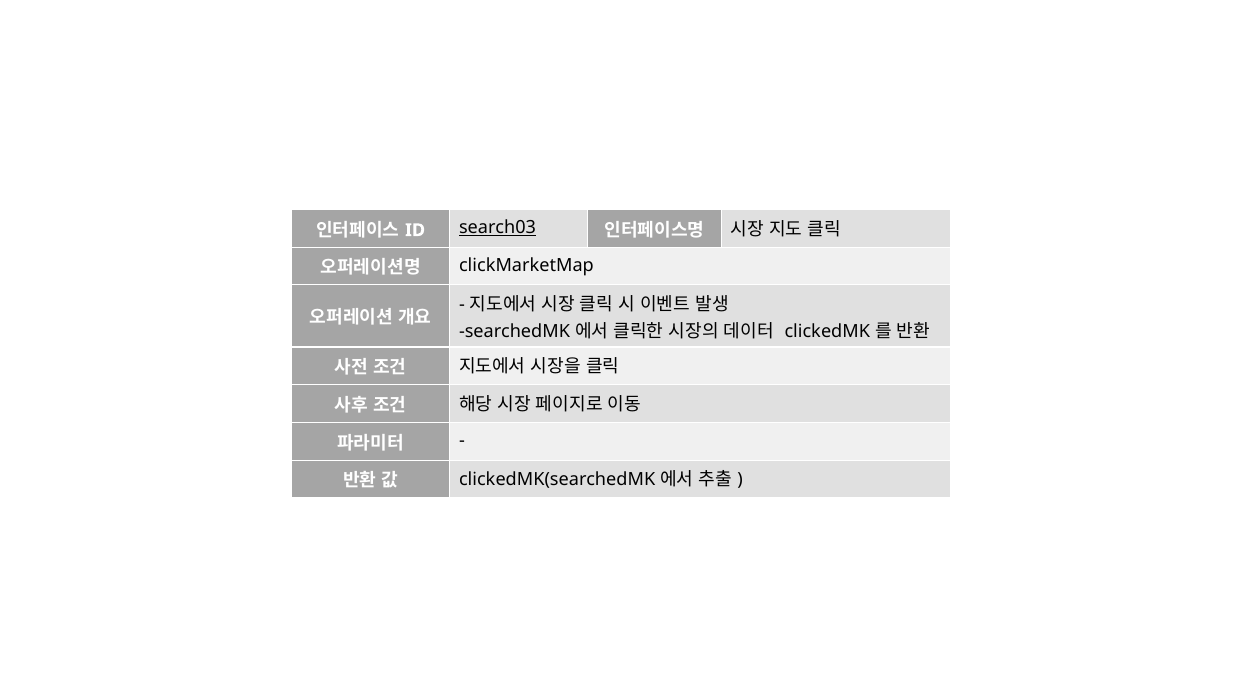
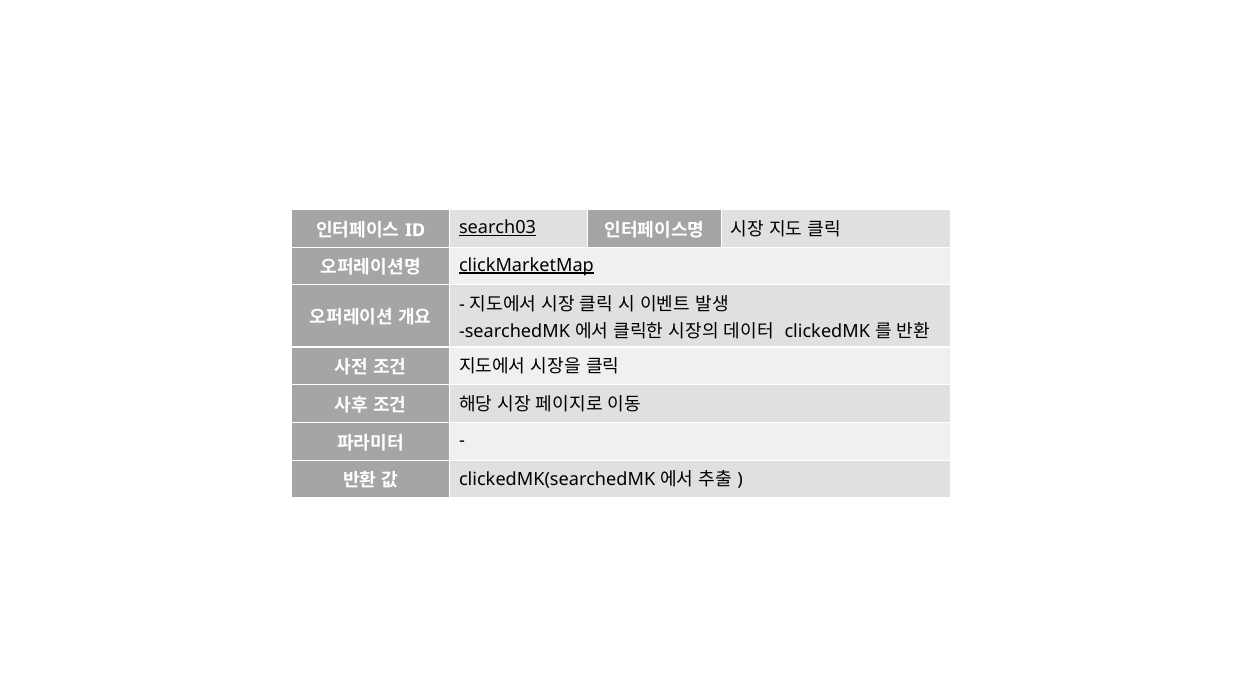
clickMarketMap underline: none -> present (526, 265)
